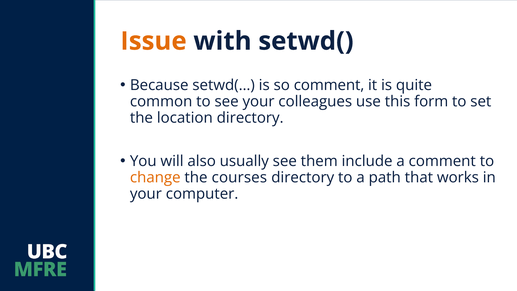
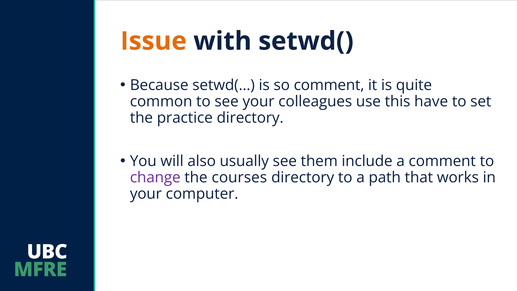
form: form -> have (431, 101)
location: location -> practice (185, 118)
change colour: orange -> purple (155, 177)
